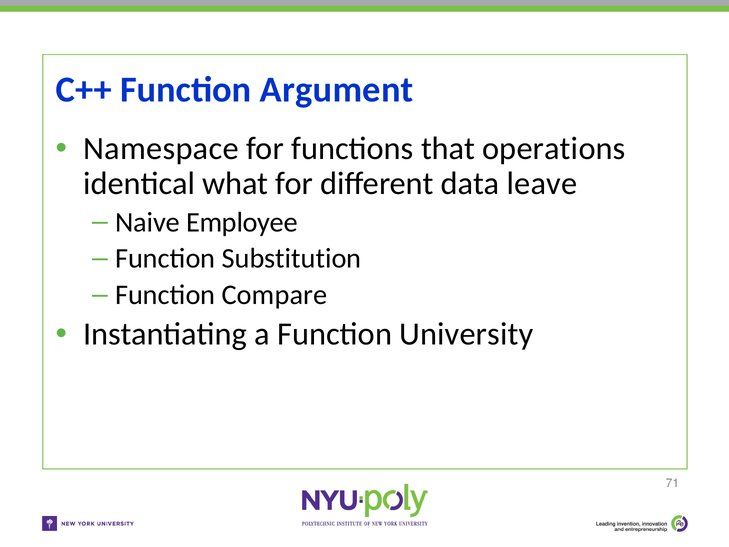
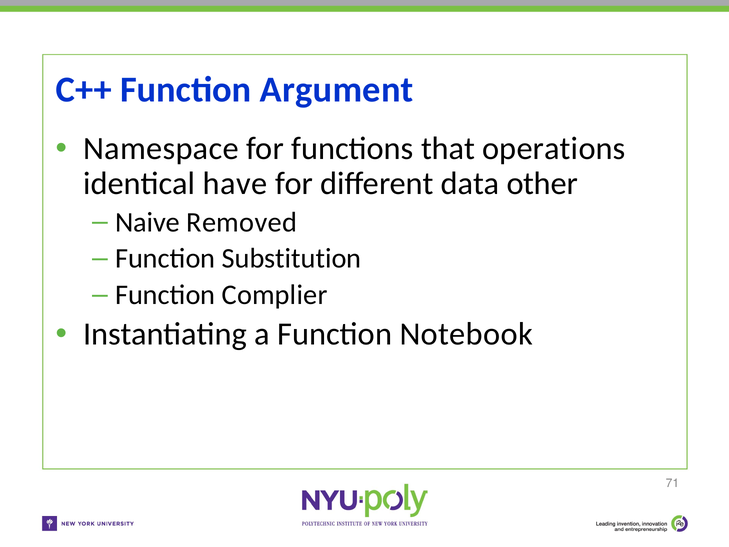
what: what -> have (235, 184)
leave: leave -> other (542, 184)
Employee: Employee -> Removed (242, 222)
Compare: Compare -> Complier (275, 295)
University: University -> Notebook (466, 334)
